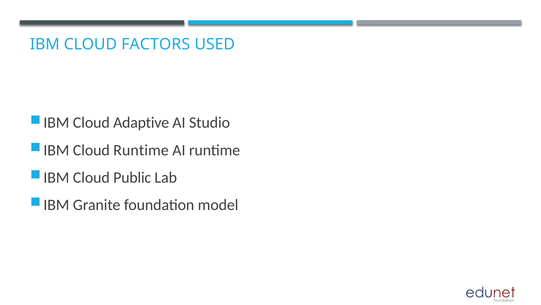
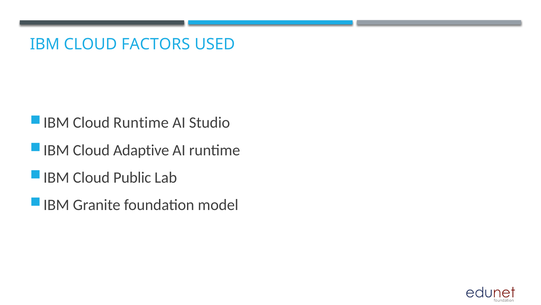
Cloud Adaptive: Adaptive -> Runtime (141, 122)
Cloud Runtime: Runtime -> Adaptive (141, 150)
